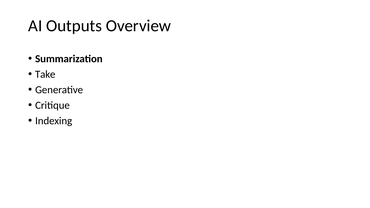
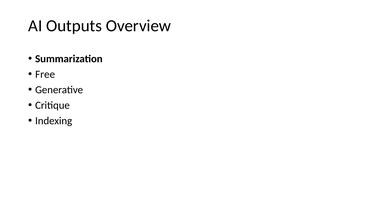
Take: Take -> Free (45, 74)
